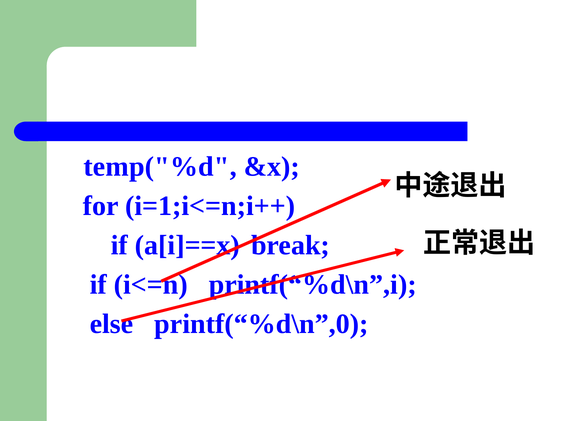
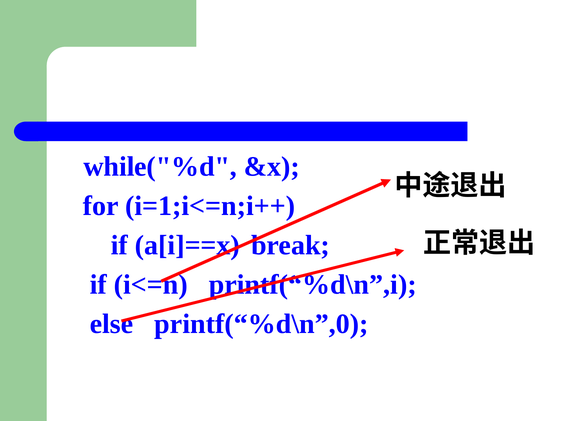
temp("%d: temp("%d -> while("%d (160, 167)
